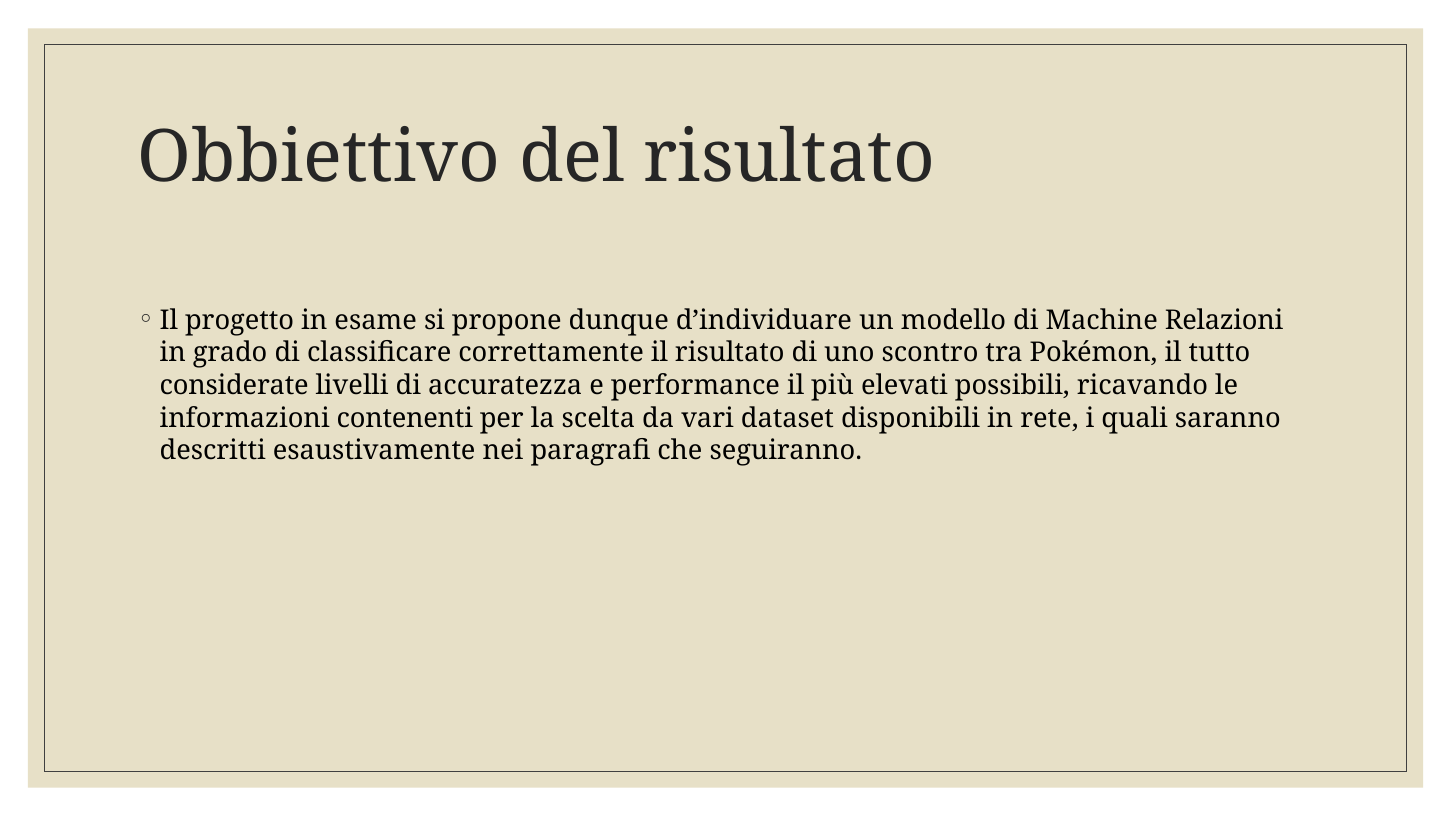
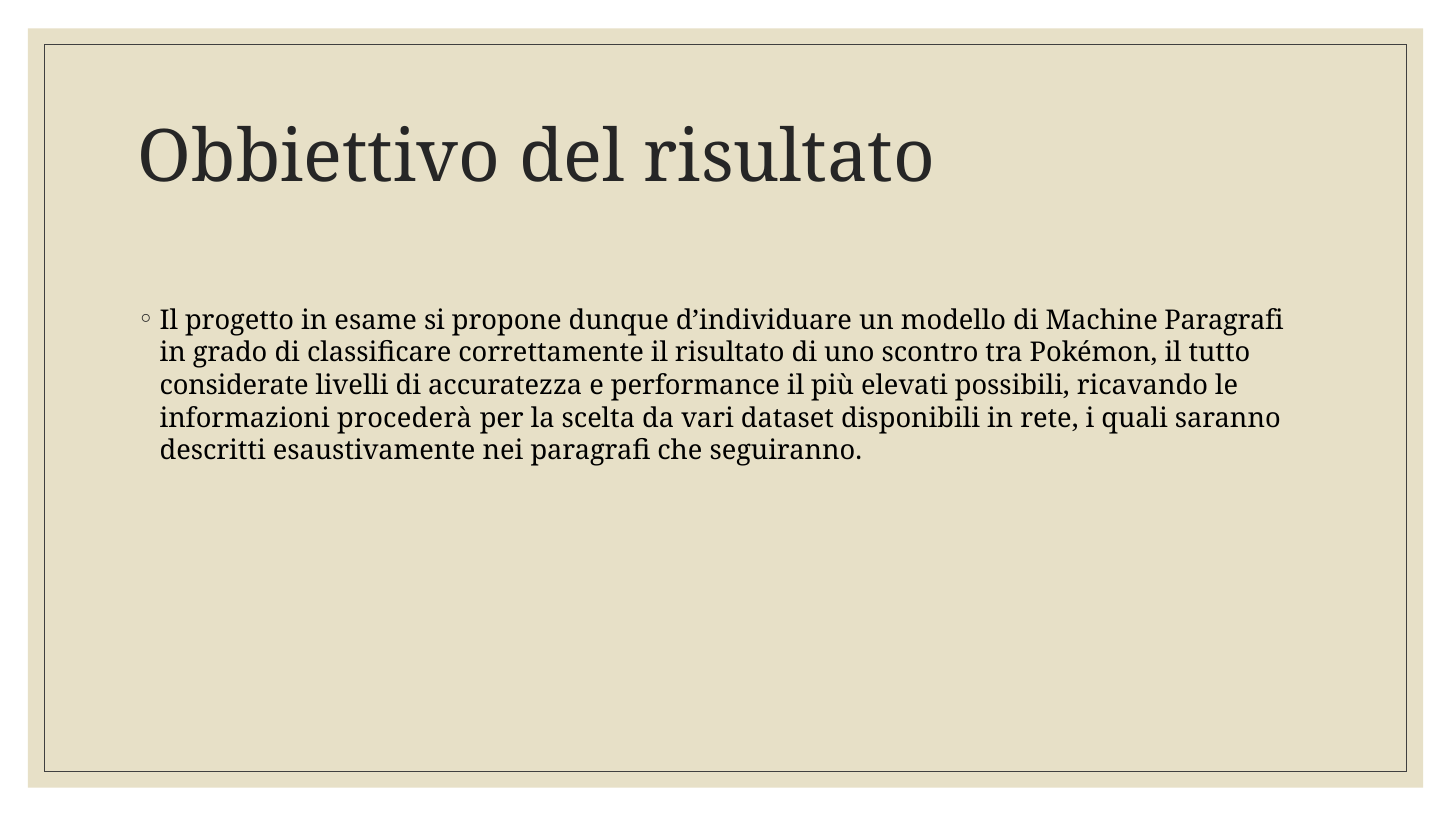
Machine Relazioni: Relazioni -> Paragrafi (1224, 320)
contenenti: contenenti -> procederà (405, 418)
